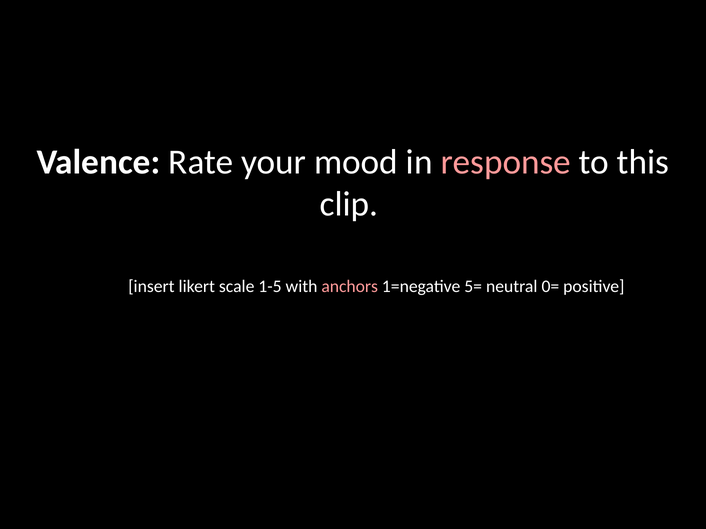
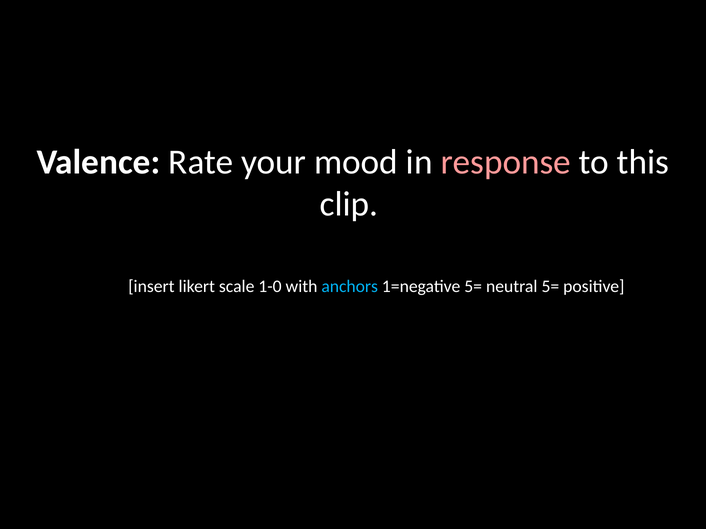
1-5: 1-5 -> 1-0 (270, 287)
anchors colour: pink -> light blue (350, 287)
neutral 0=: 0= -> 5= (550, 287)
